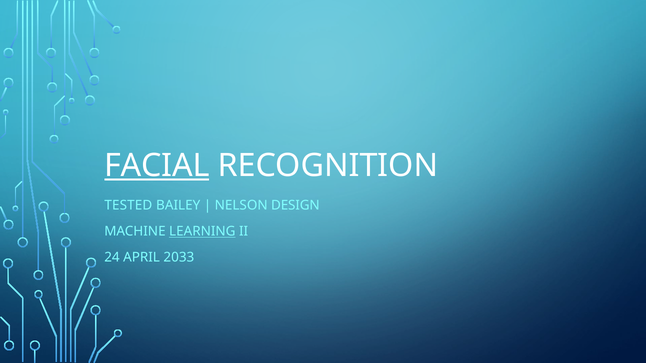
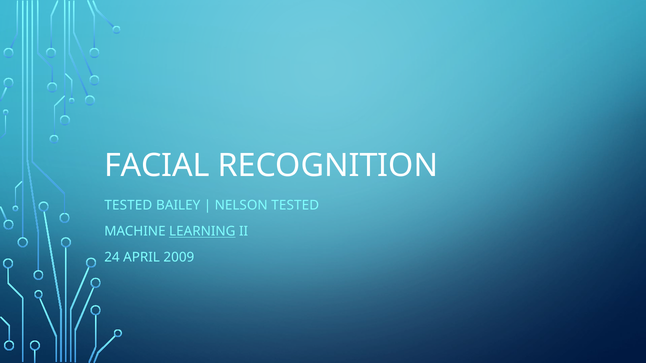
FACIAL underline: present -> none (157, 166)
NELSON DESIGN: DESIGN -> TESTED (295, 206)
2033: 2033 -> 2009 (179, 258)
